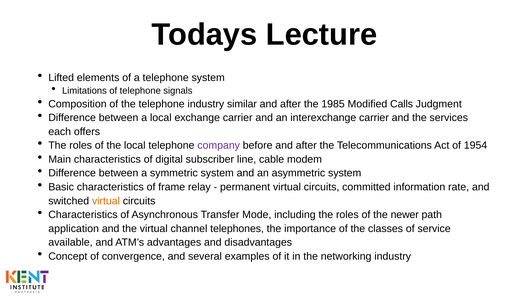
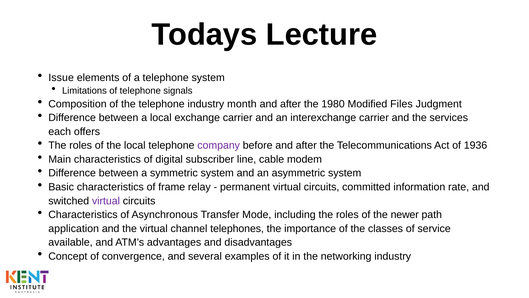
Lifted: Lifted -> Issue (61, 78)
similar: similar -> month (242, 104)
1985: 1985 -> 1980 (333, 104)
Calls: Calls -> Files (401, 104)
1954: 1954 -> 1936 (476, 145)
virtual colour: orange -> purple (106, 201)
